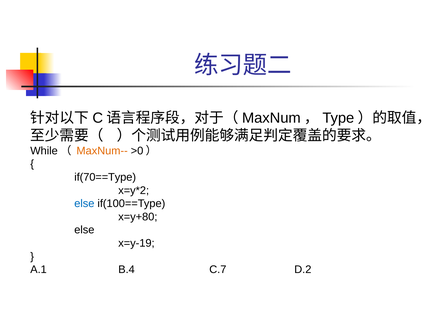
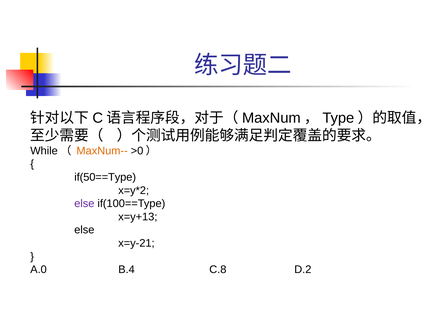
if(70==Type: if(70==Type -> if(50==Type (105, 177)
else colour: blue -> purple (84, 204)
x=y+80: x=y+80 -> x=y+13 (138, 217)
x=y-19: x=y-19 -> x=y-21 (136, 243)
A.1: A.1 -> A.0 (39, 270)
C.7: C.7 -> C.8 (218, 270)
